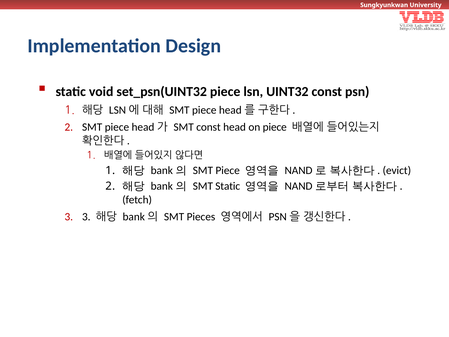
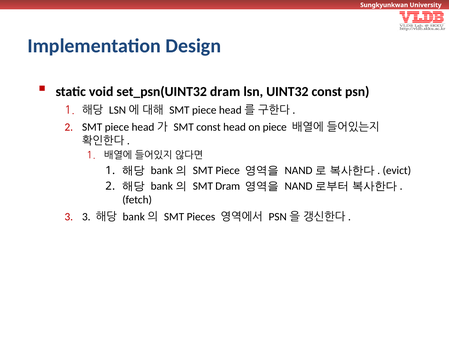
set_psn(UINT32 piece: piece -> dram (225, 91)
SMT Static: Static -> Dram (228, 186)
